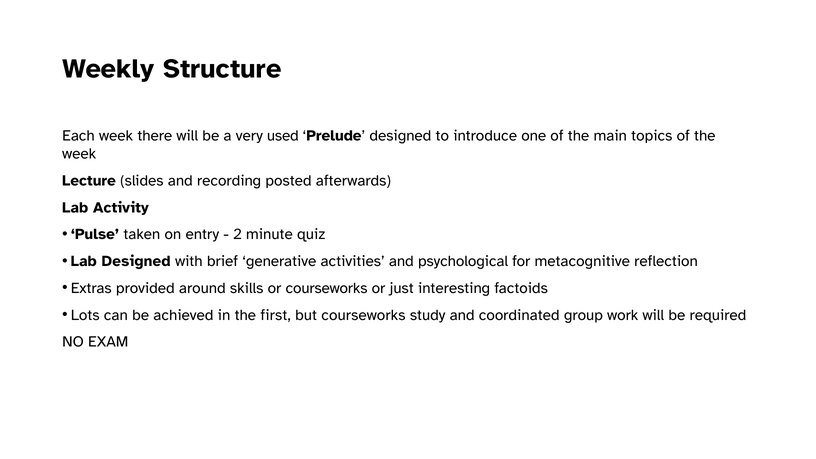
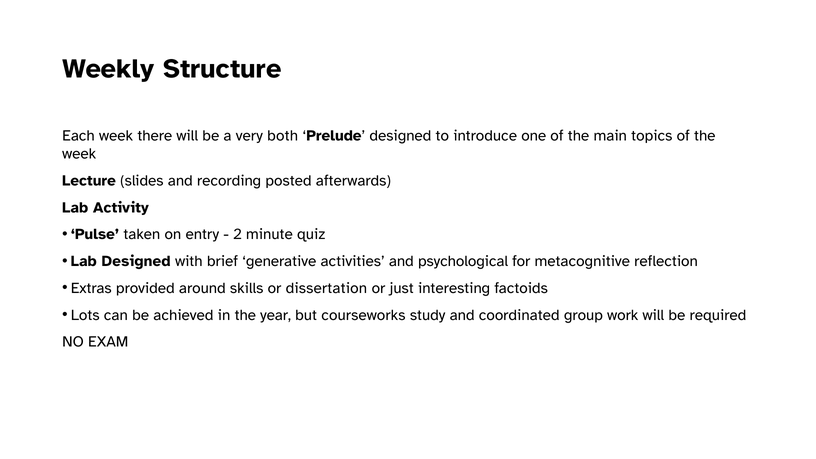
used: used -> both (283, 135)
or courseworks: courseworks -> dissertation (326, 288)
first: first -> year (276, 315)
